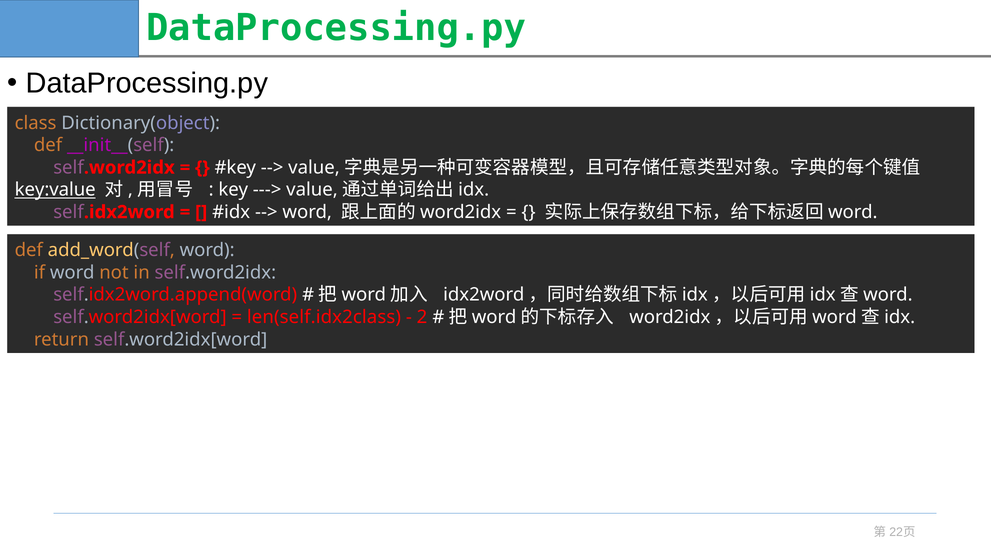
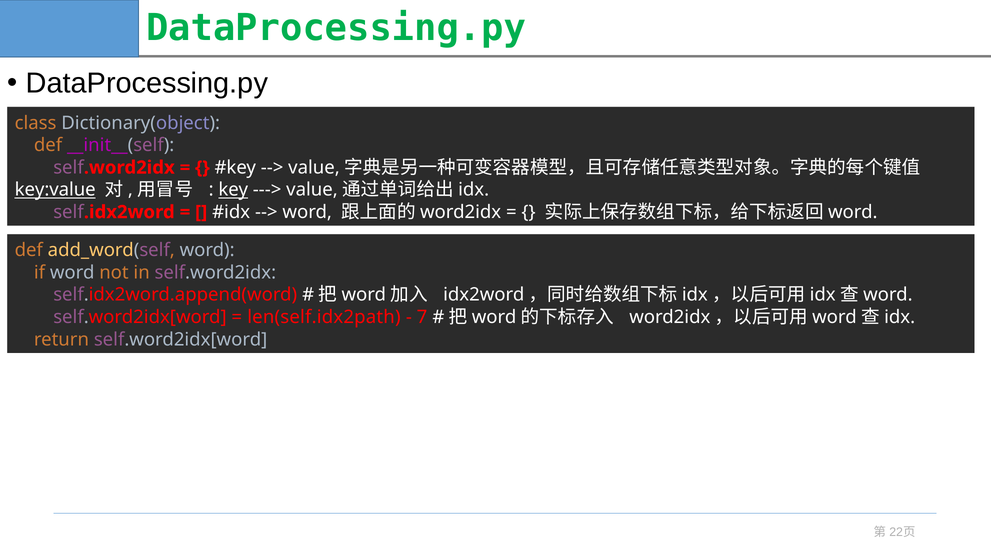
key underline: none -> present (233, 190)
len(self.idx2class: len(self.idx2class -> len(self.idx2path (324, 317)
2: 2 -> 7 (422, 317)
